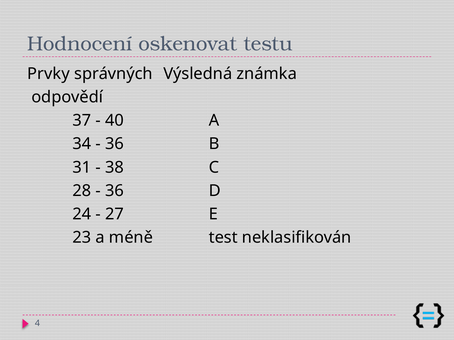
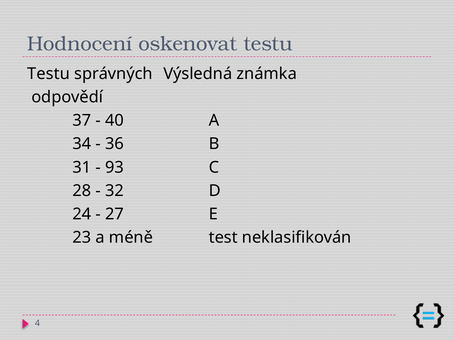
Prvky: Prvky -> Testu (49, 74)
38: 38 -> 93 (114, 168)
36: 36 -> 32 (114, 191)
